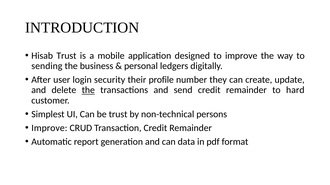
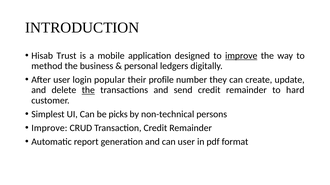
improve underline: none -> present (241, 56)
sending: sending -> method (47, 66)
security: security -> popular (110, 80)
be trust: trust -> picks (118, 115)
can data: data -> user (186, 142)
